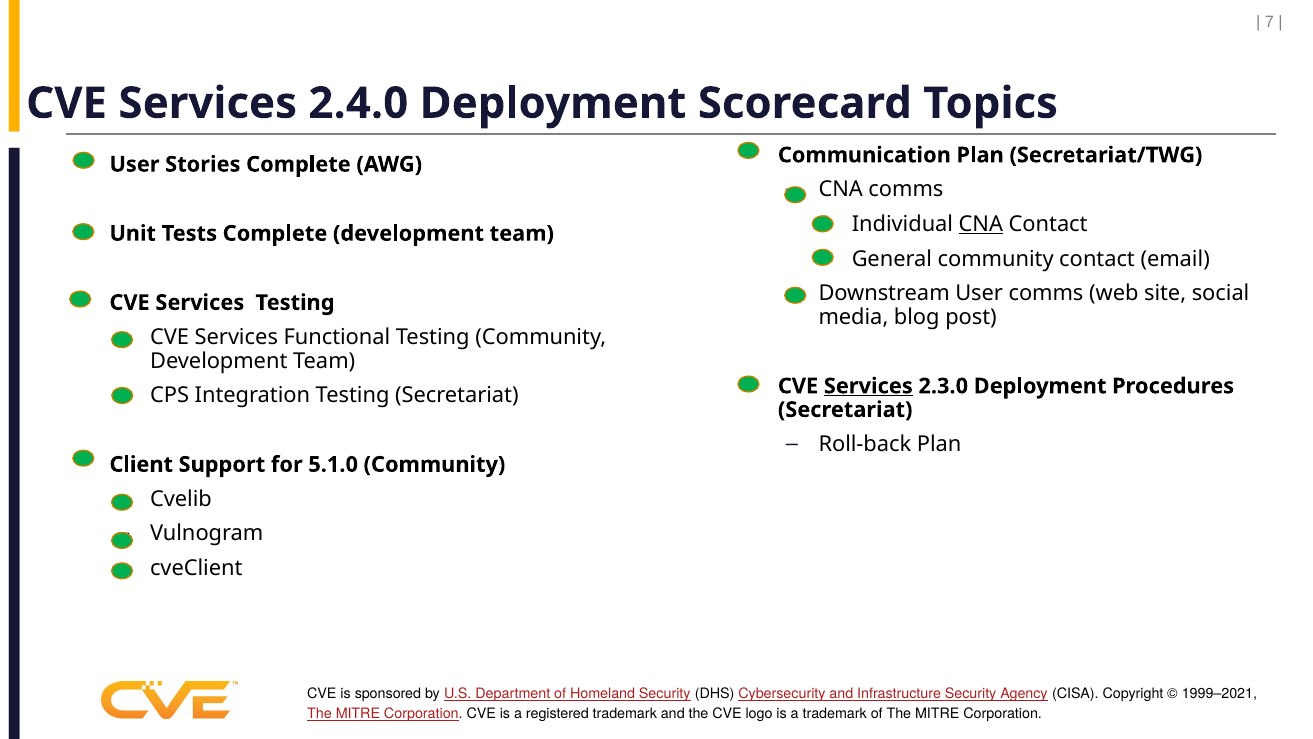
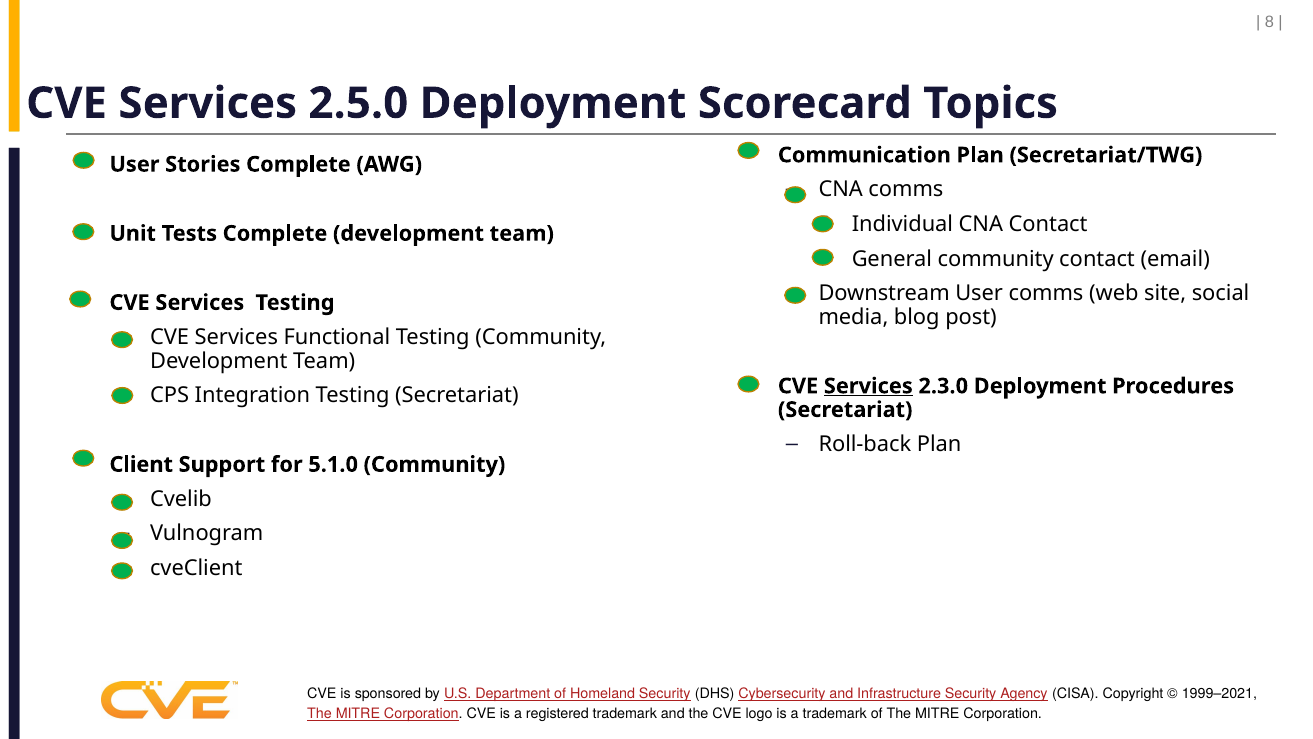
7: 7 -> 8 (1269, 22)
2.4.0: 2.4.0 -> 2.5.0 (358, 103)
CNA underline: present -> none (981, 224)
